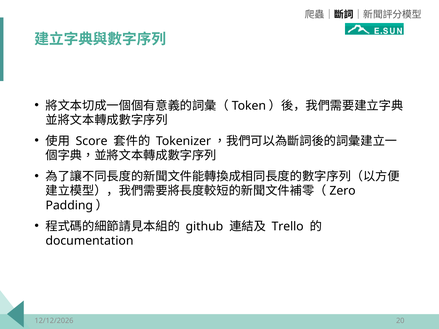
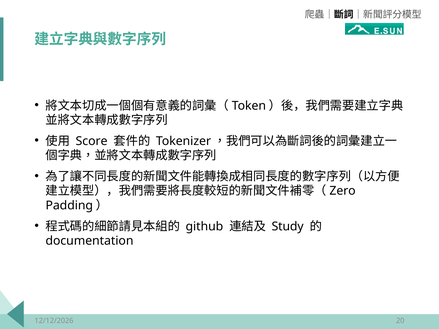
Trello: Trello -> Study (288, 227)
